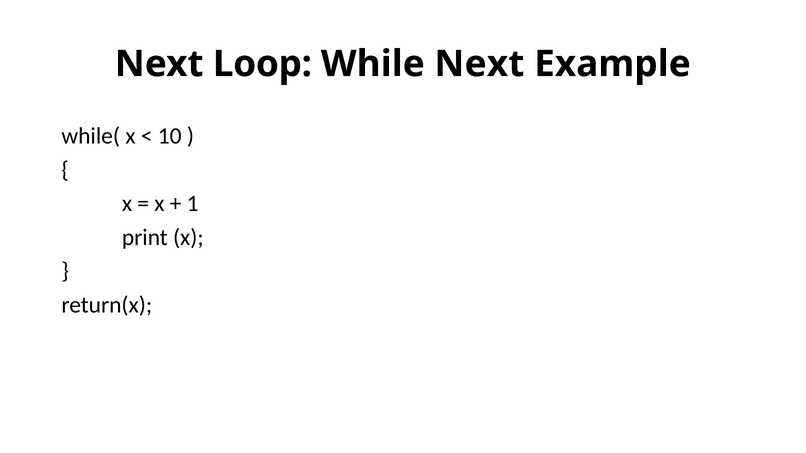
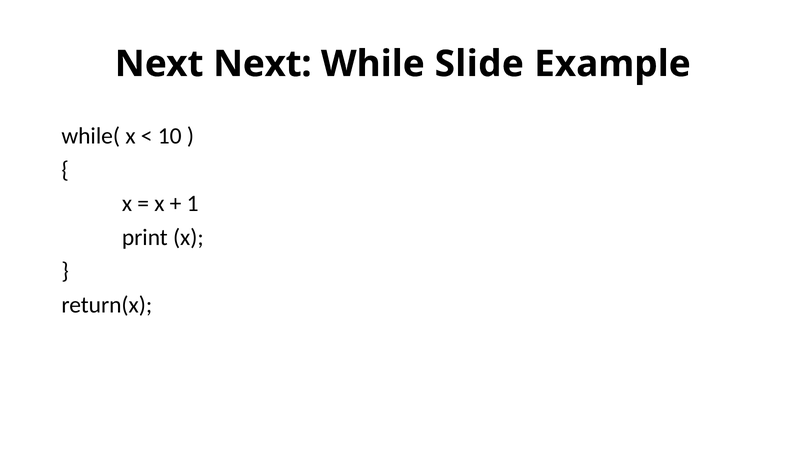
Next Loop: Loop -> Next (262, 64)
While Next: Next -> Slide (479, 64)
